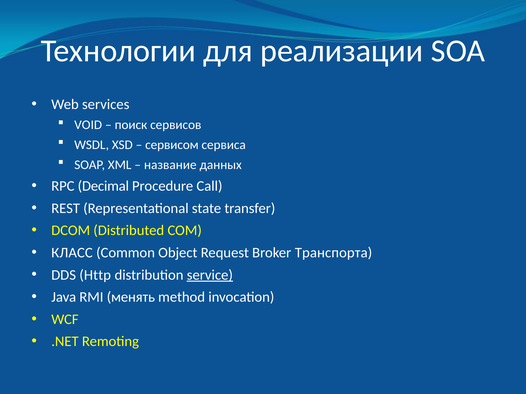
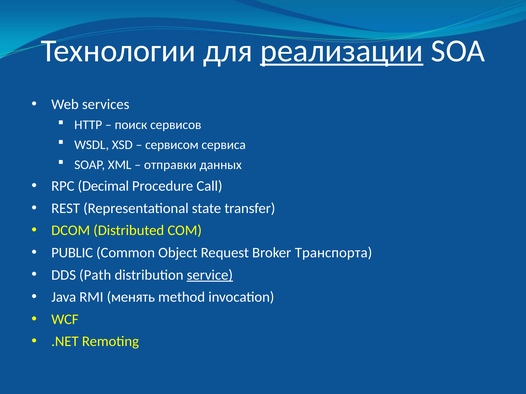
реализации underline: none -> present (342, 51)
VOID: VOID -> HTTP (88, 125)
название: название -> отправки (170, 165)
КЛАСС: КЛАСС -> PUBLIC (72, 253)
Http: Http -> Path (95, 275)
